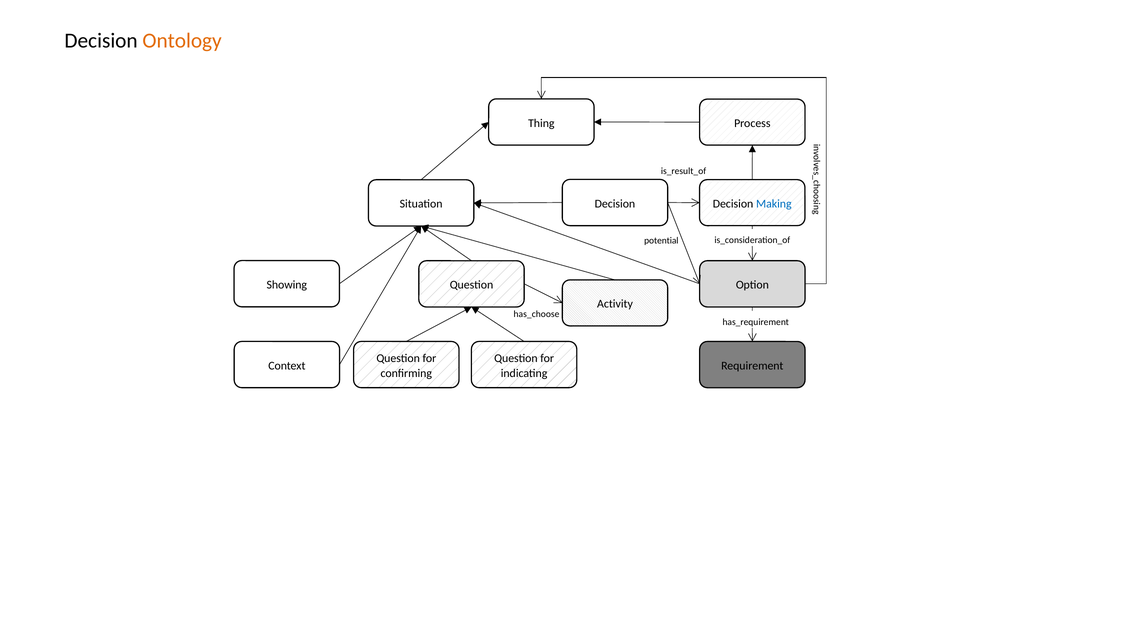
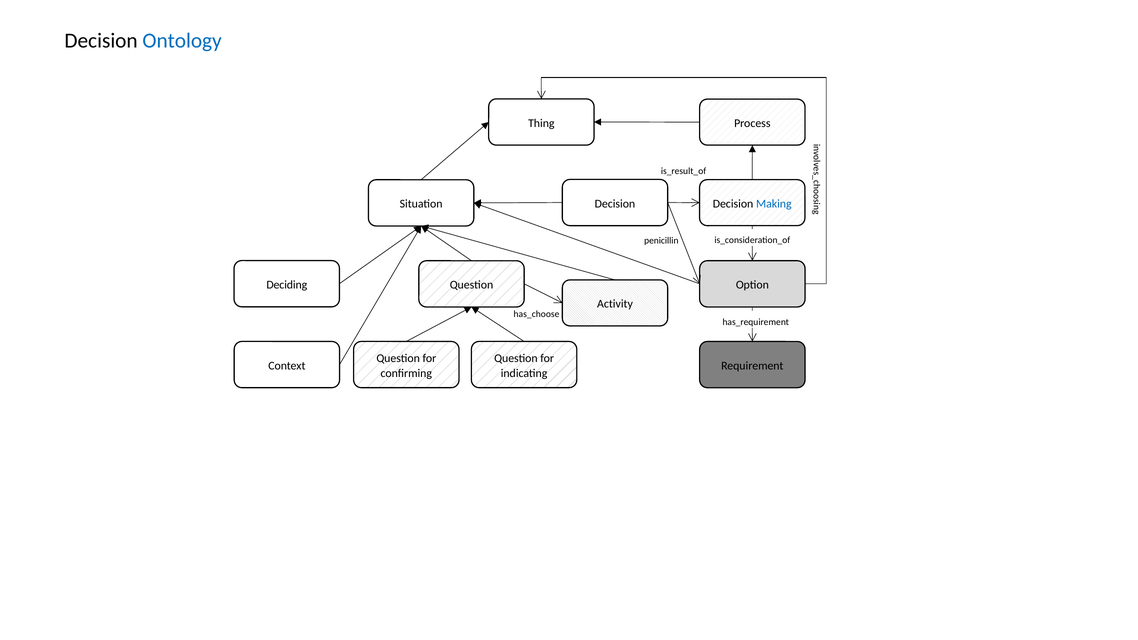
Ontology colour: orange -> blue (182, 40)
potential: potential -> penicillin (661, 241)
Showing: Showing -> Deciding (287, 285)
